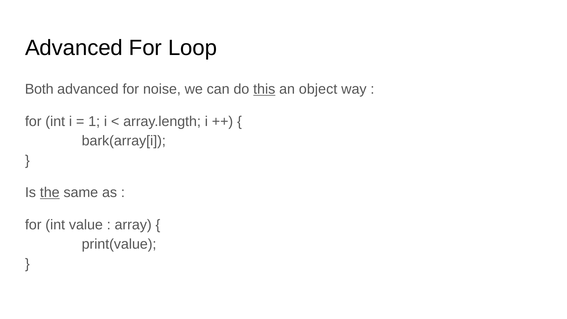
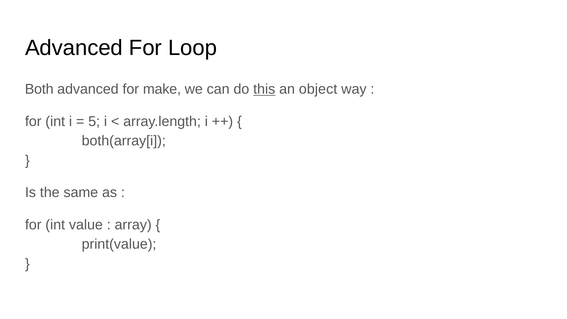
noise: noise -> make (162, 89)
1: 1 -> 5 (94, 121)
bark(array[i: bark(array[i -> both(array[i (124, 141)
the underline: present -> none (50, 193)
